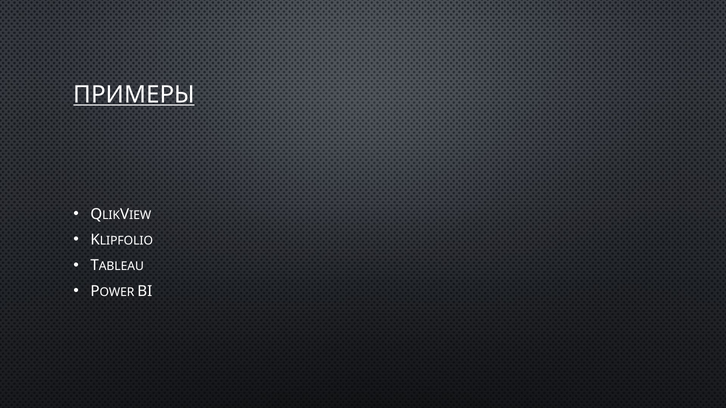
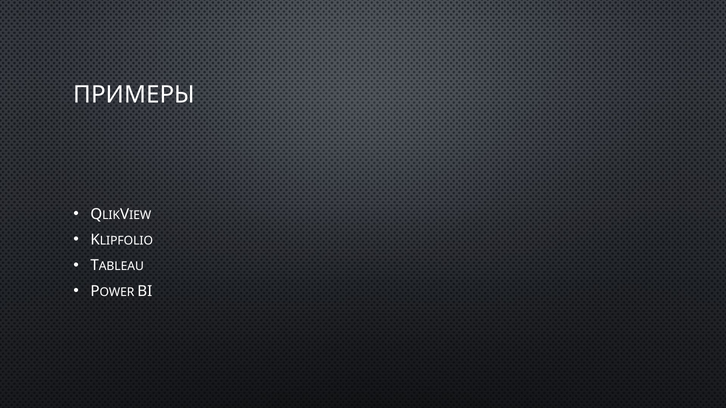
ПРИМЕРЫ underline: present -> none (134, 95)
